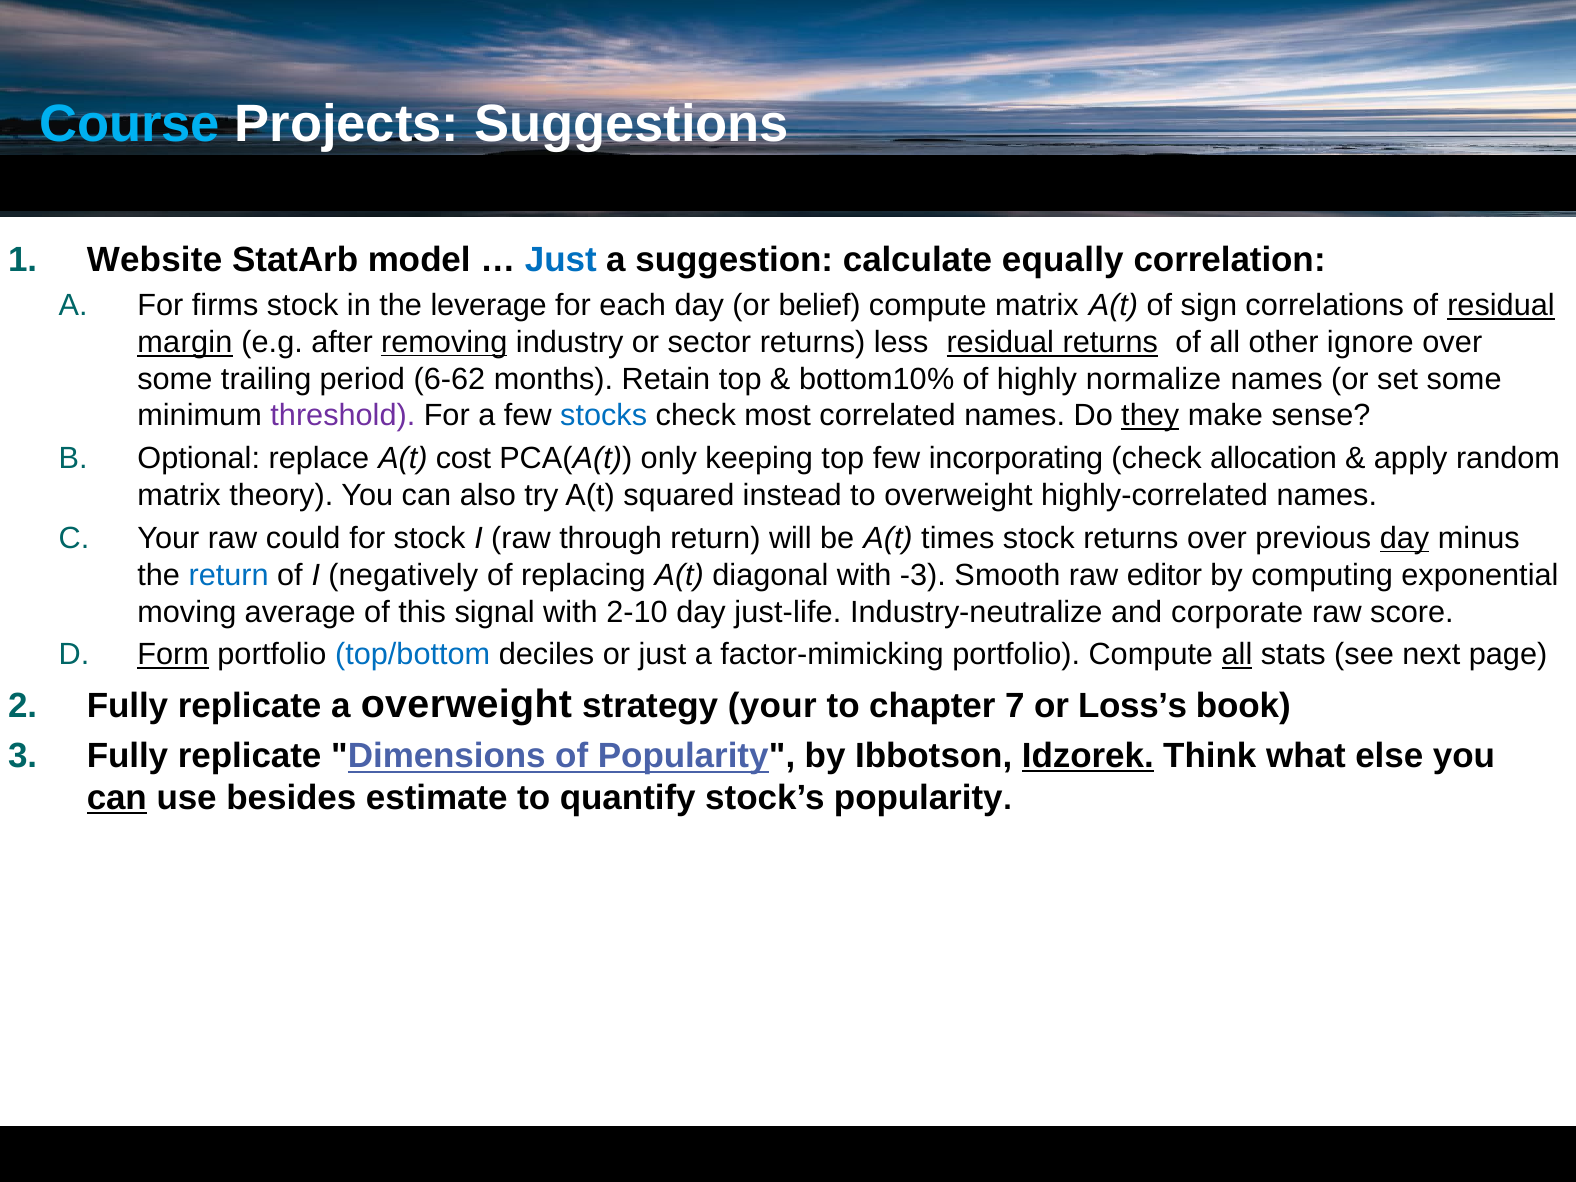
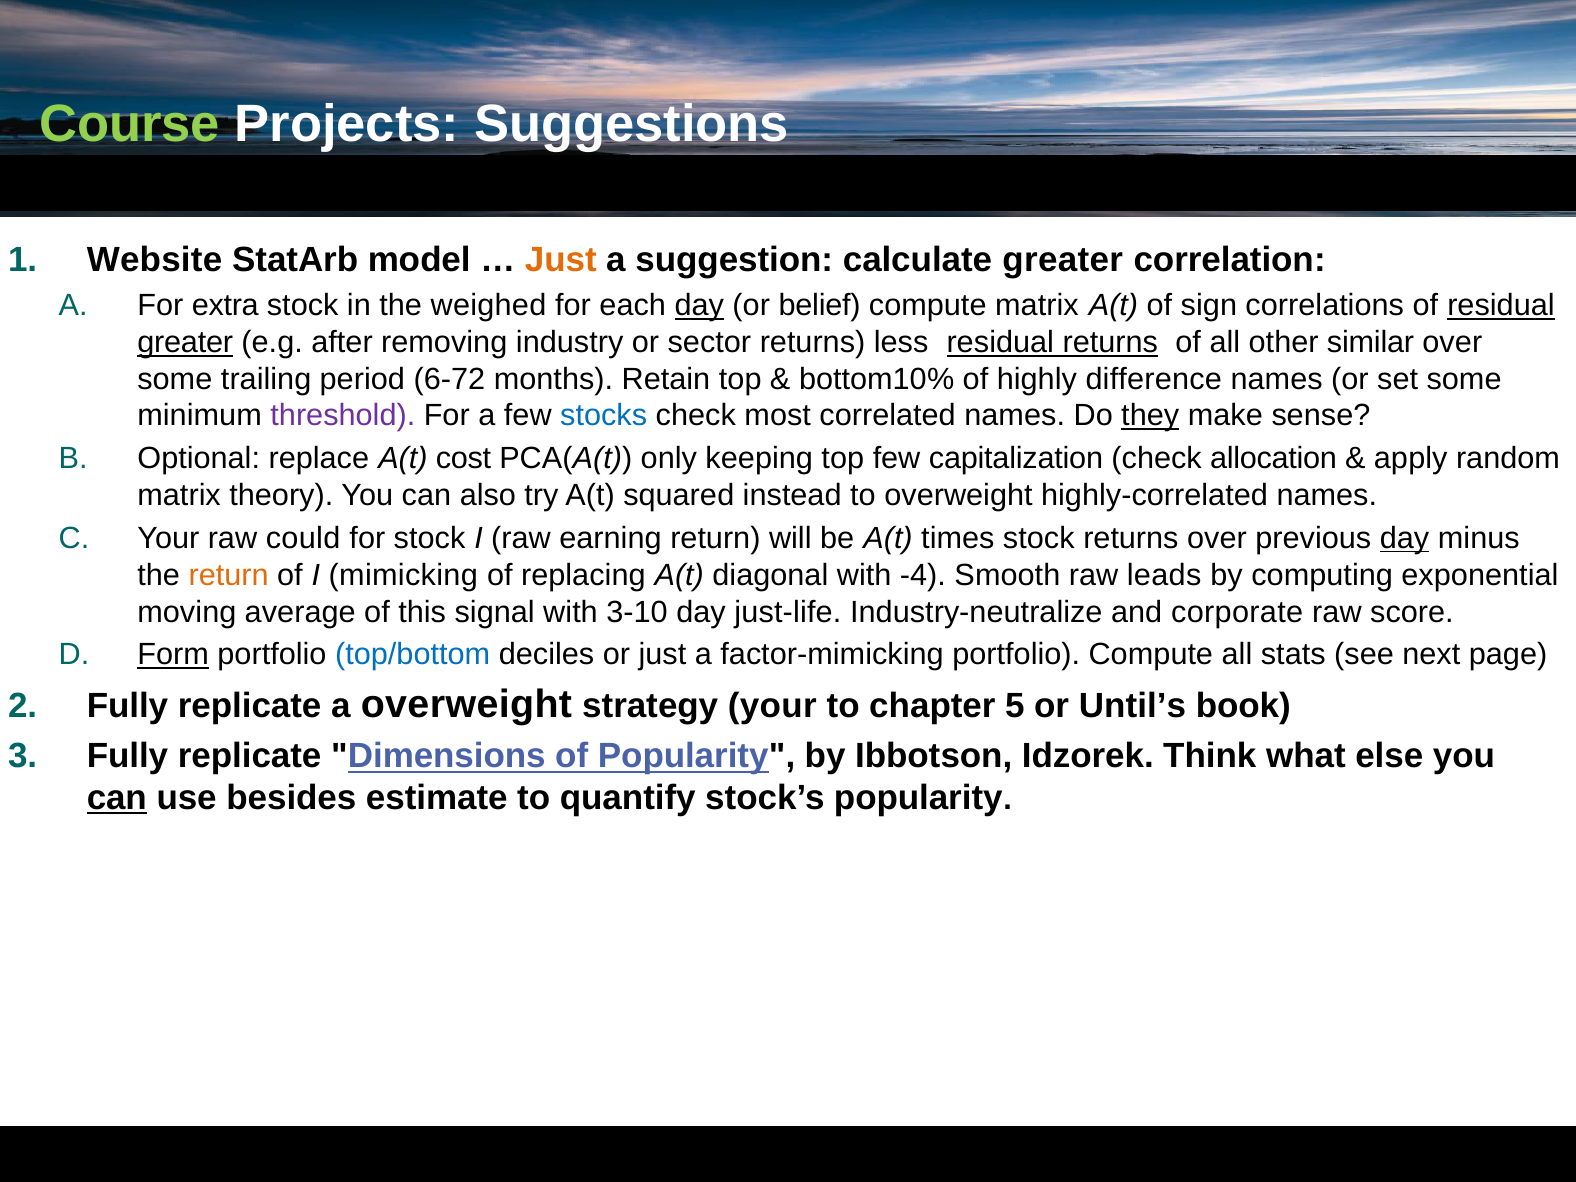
Course colour: light blue -> light green (130, 125)
Just colour: blue -> orange (561, 260)
calculate equally: equally -> greater (1063, 260)
firms: firms -> extra (225, 305)
leverage: leverage -> weighed (488, 305)
day underline: none -> present (699, 305)
margin: margin -> greater (185, 342)
removing underline: present -> none (444, 342)
ignore: ignore -> similar (1371, 342)
6-62: 6-62 -> 6-72 (449, 379)
normalize: normalize -> difference (1154, 379)
incorporating: incorporating -> capitalization (1016, 459)
through: through -> earning (610, 538)
return colour: blue -> orange (229, 575)
negatively: negatively -> mimicking (403, 575)
-3: -3 -> -4 (923, 575)
editor: editor -> leads (1164, 575)
2-10: 2-10 -> 3-10 (637, 612)
all underline: present -> none (1237, 655)
7: 7 -> 5 (1015, 706)
Loss’s: Loss’s -> Until’s (1132, 706)
Idzorek underline: present -> none (1088, 756)
